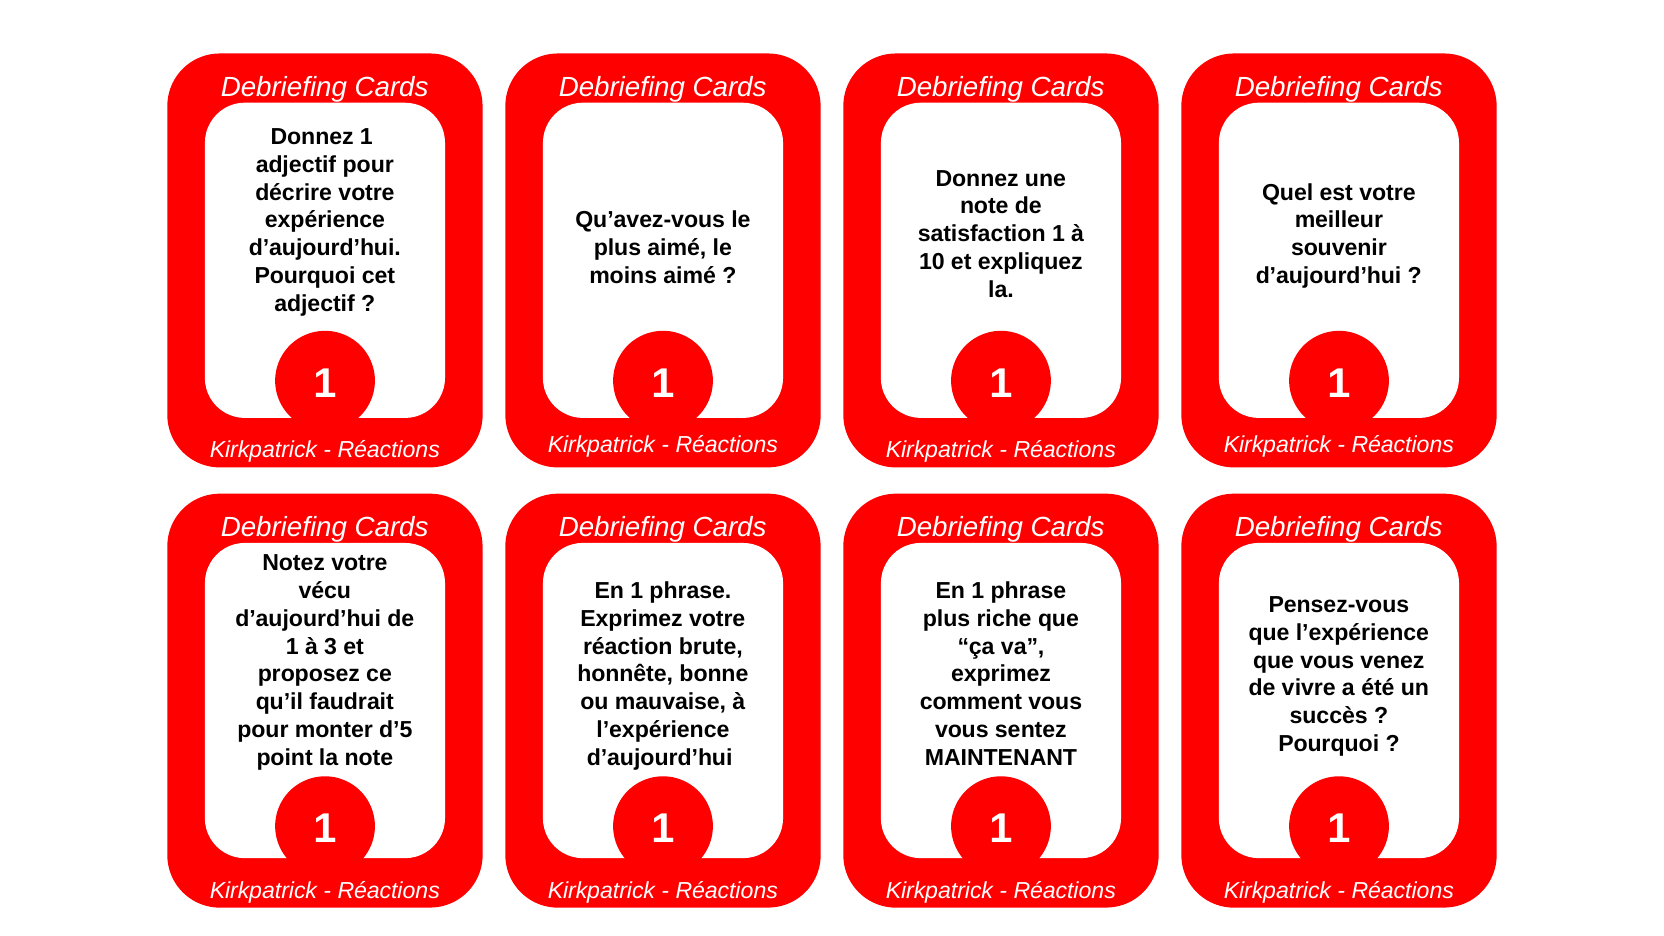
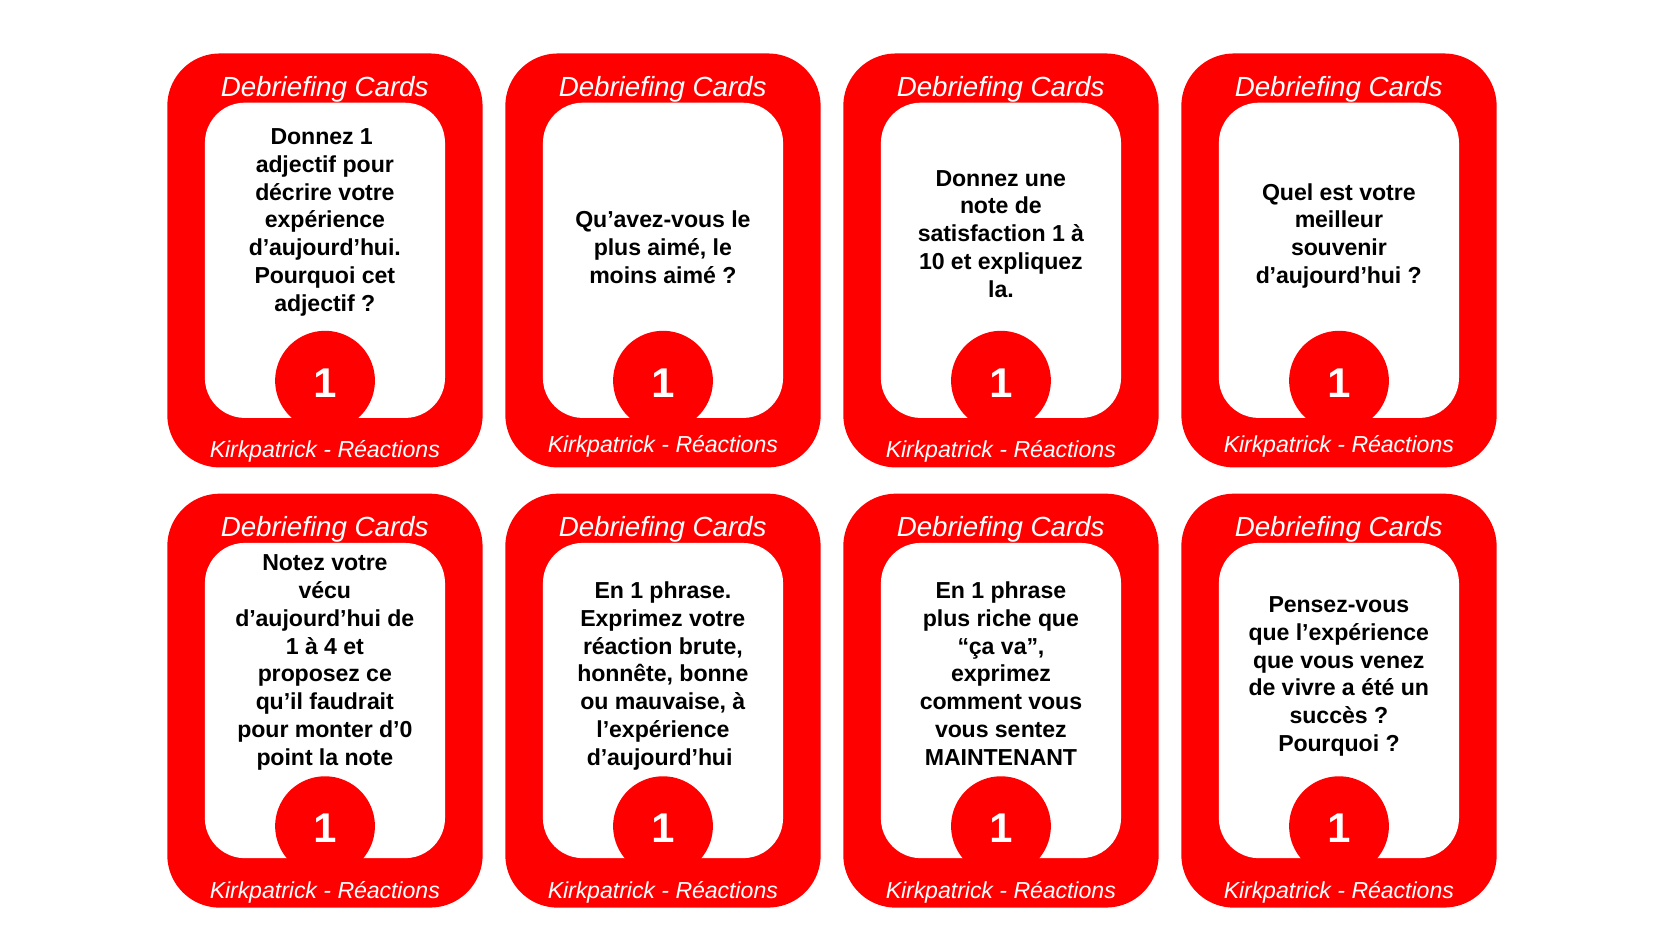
3: 3 -> 4 (331, 647)
d’5: d’5 -> d’0 (396, 730)
